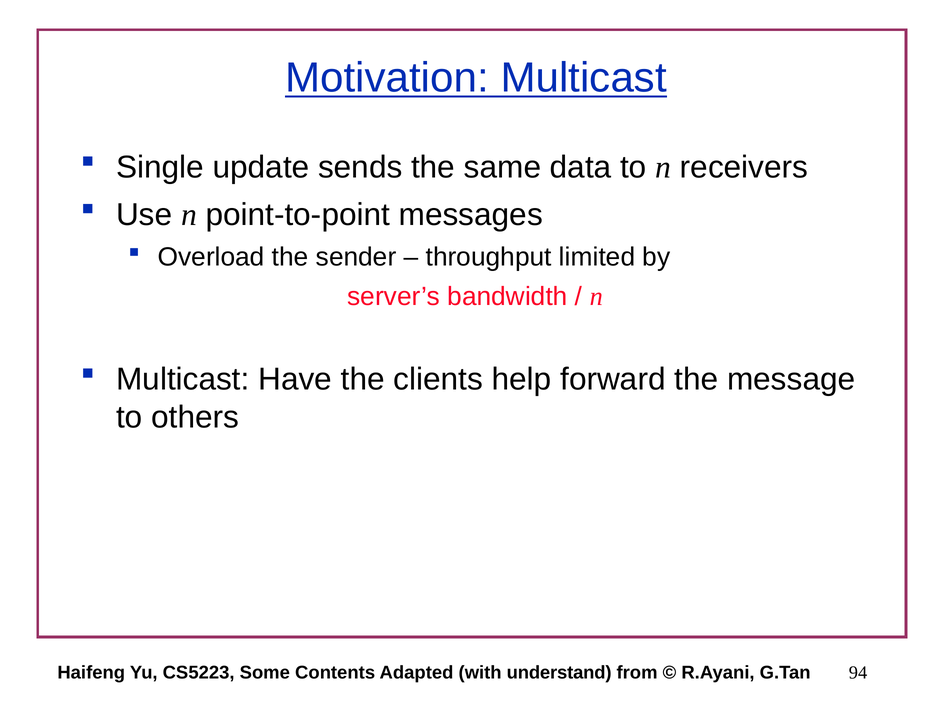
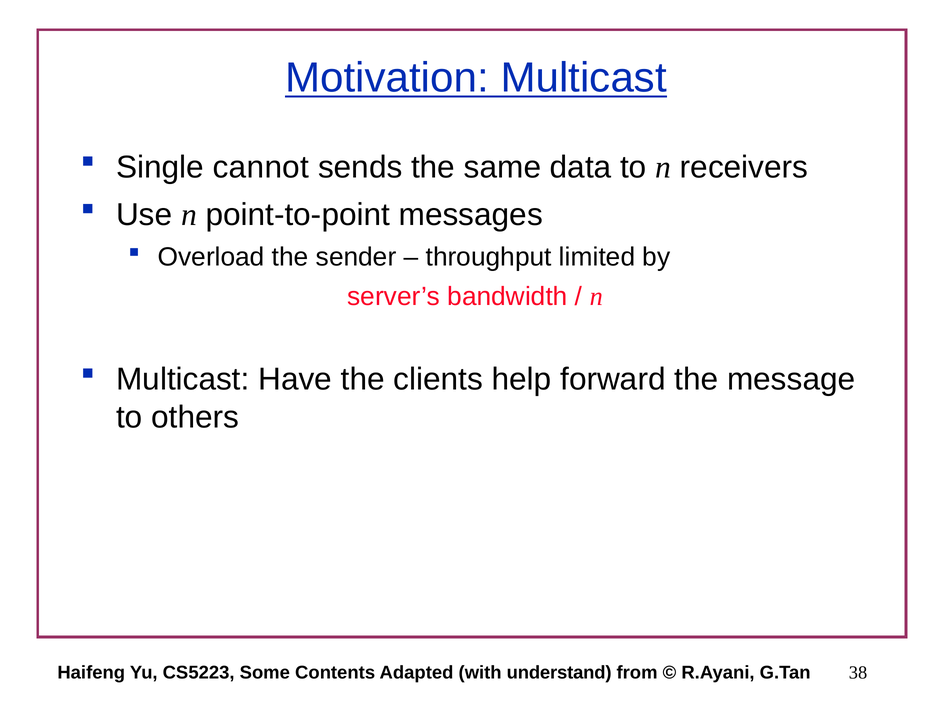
update: update -> cannot (261, 167)
94: 94 -> 38 (858, 673)
